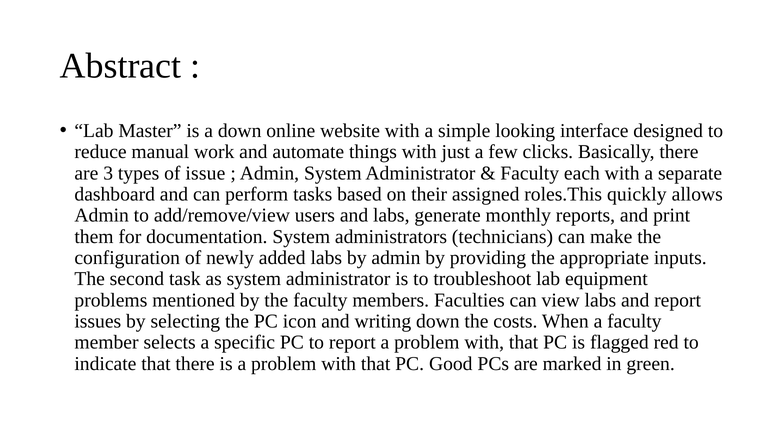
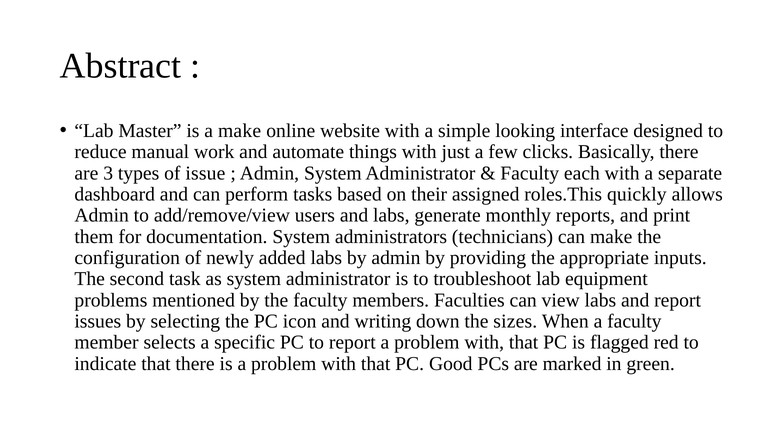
a down: down -> make (240, 131)
costs: costs -> sizes (515, 321)
